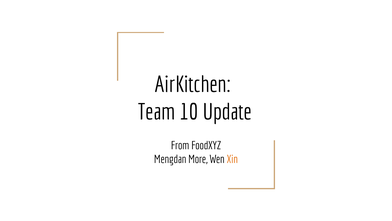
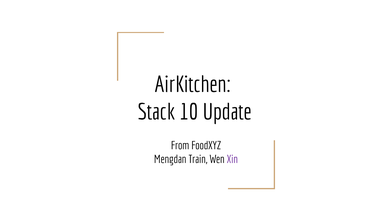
Team: Team -> Stack (156, 112)
More: More -> Train (198, 159)
Xin colour: orange -> purple (232, 159)
